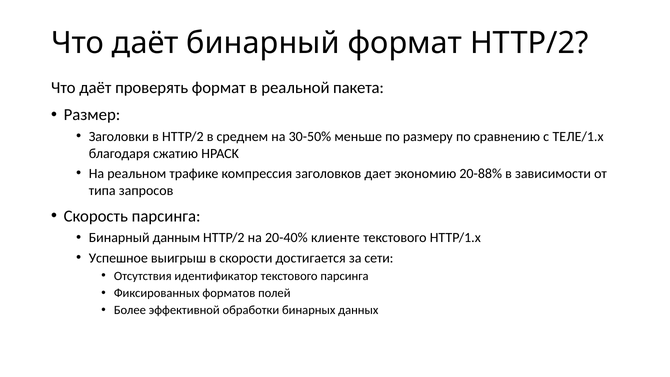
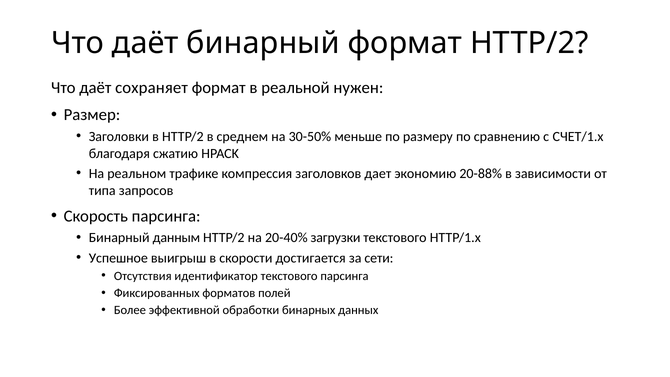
проверять: проверять -> сохраняет (152, 88)
пакета: пакета -> нужен (358, 88)
ТЕЛЕ/1.x: ТЕЛЕ/1.x -> СЧЕТ/1.x (578, 137)
клиенте: клиенте -> загрузки (336, 238)
